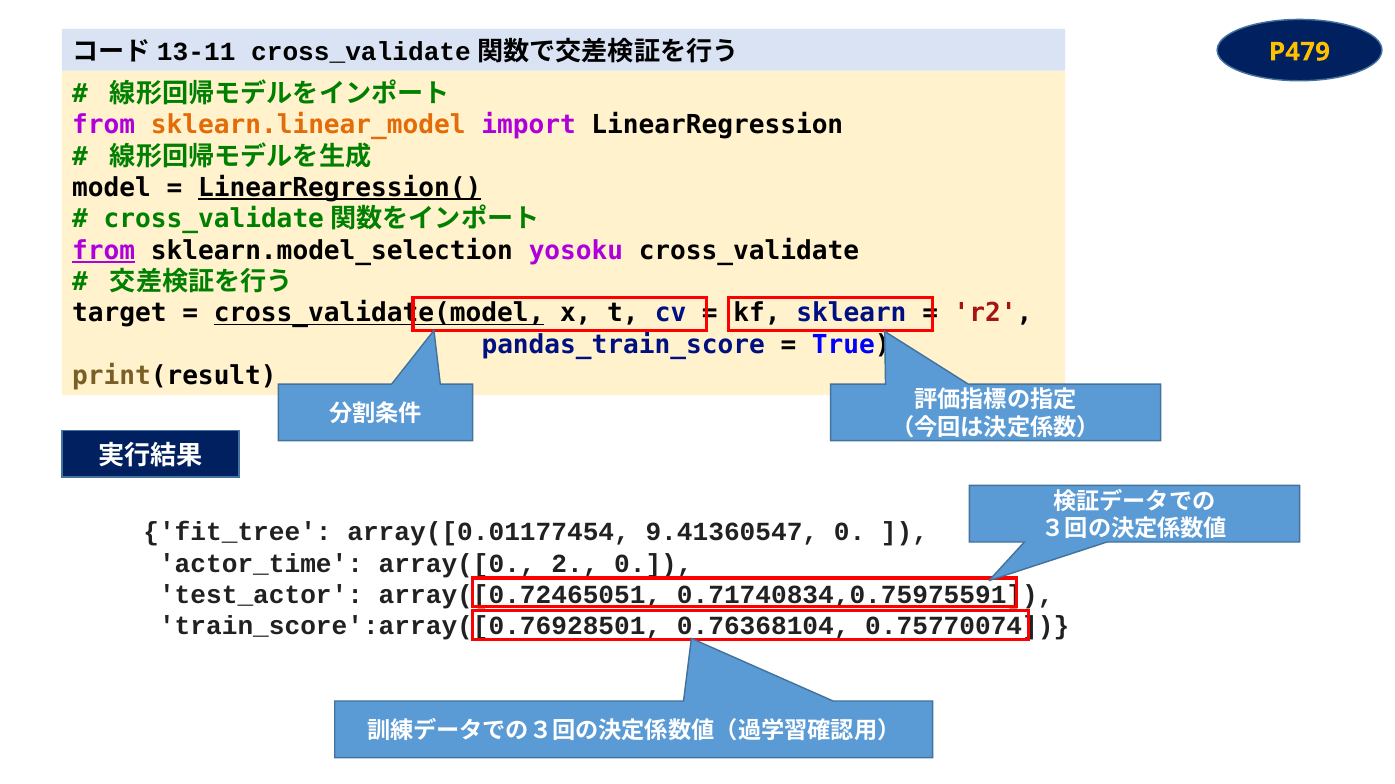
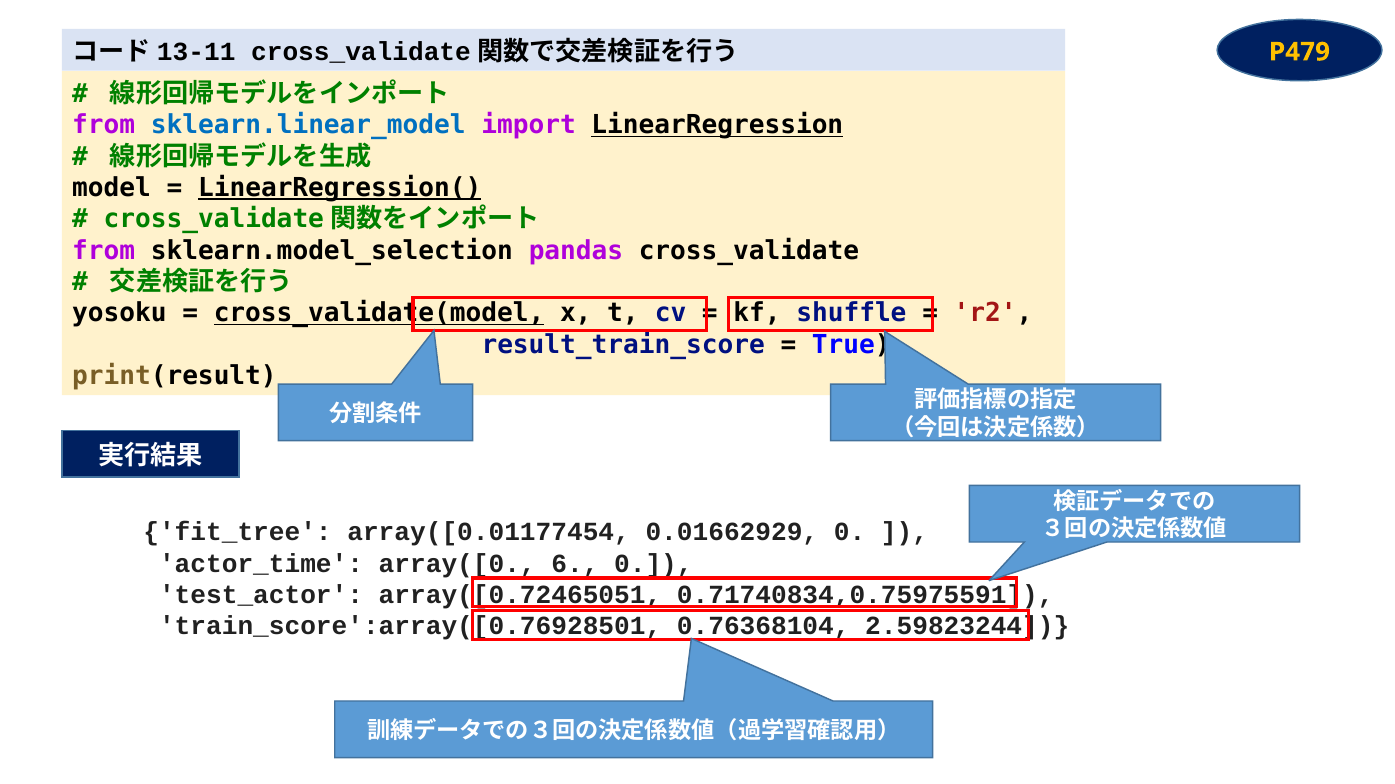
sklearn.linear_model colour: orange -> blue (308, 125)
LinearRegression underline: none -> present (717, 125)
from underline: present -> none (104, 251)
yosoku: yosoku -> pandas (576, 251)
target: target -> yosoku (119, 314)
sklearn: sklearn -> shuffle (851, 314)
pandas_train_score: pandas_train_score -> result_train_score (623, 345)
9.41360547: 9.41360547 -> 0.01662929 (732, 532)
2: 2 -> 6 (575, 564)
0.75770074: 0.75770074 -> 2.59823244 (967, 627)
